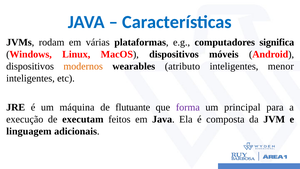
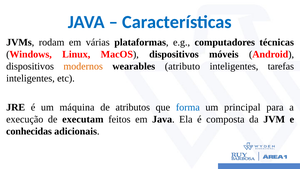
significa: significa -> técnicas (277, 42)
menor: menor -> tarefas (281, 66)
flutuante: flutuante -> atributos (133, 107)
forma colour: purple -> blue (188, 107)
linguagem: linguagem -> conhecidas (29, 131)
